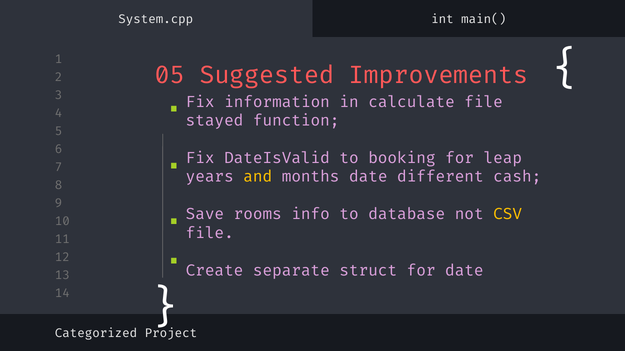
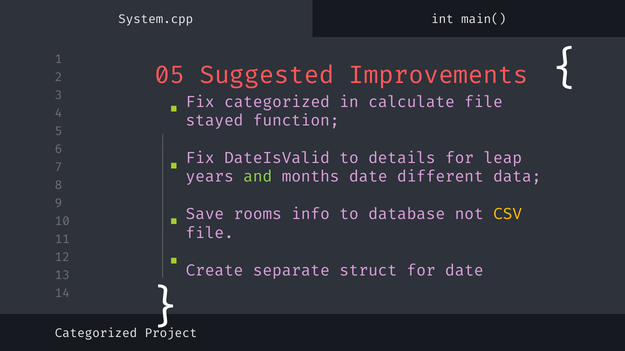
Fix information: information -> categorized (277, 102)
booking: booking -> details (402, 158)
and colour: yellow -> light green (258, 177)
cash: cash -> data (517, 177)
